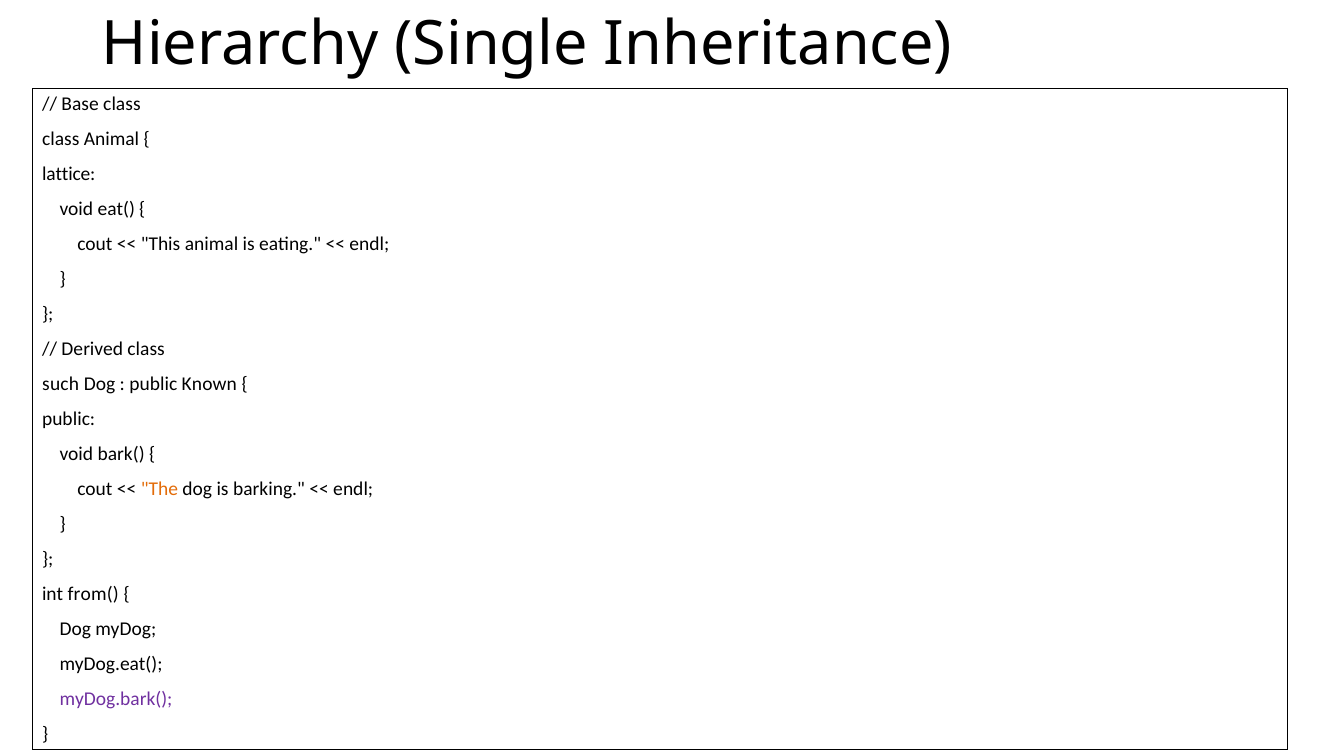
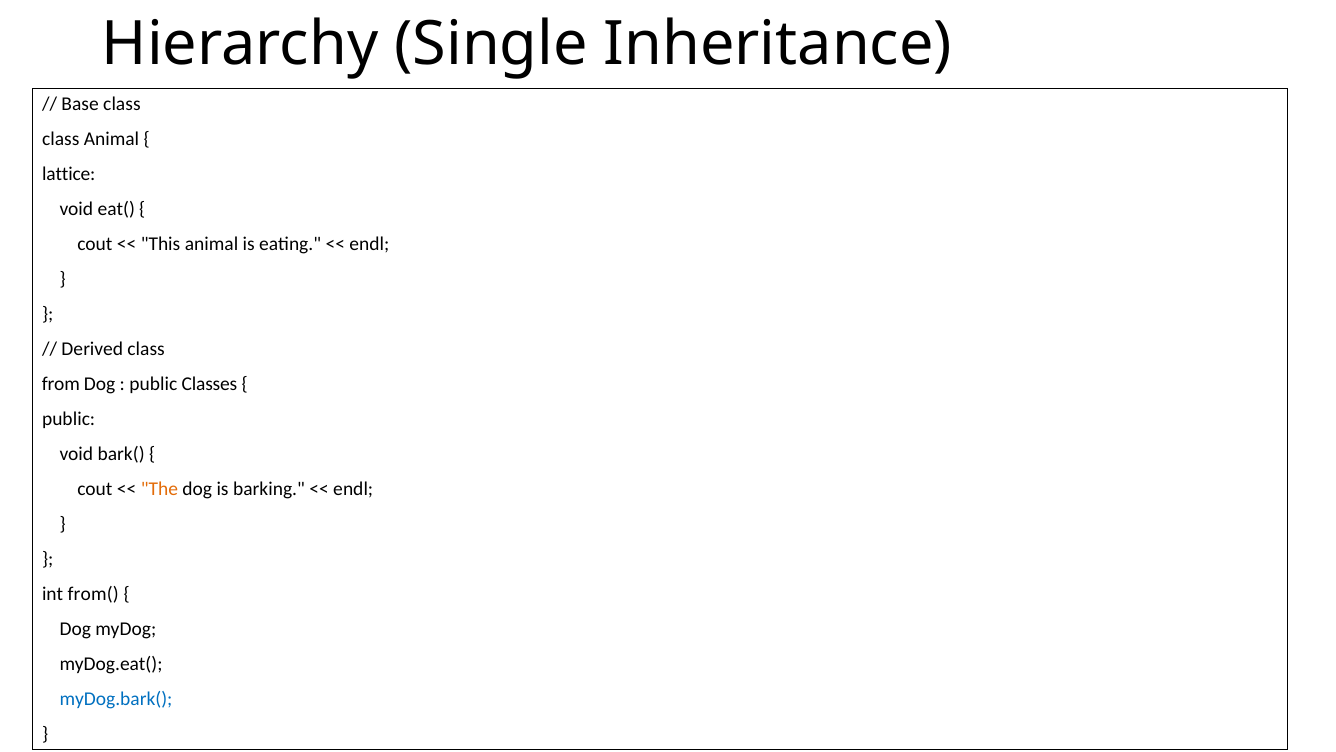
such: such -> from (61, 384)
Known: Known -> Classes (209, 384)
myDog.bark( colour: purple -> blue (116, 698)
